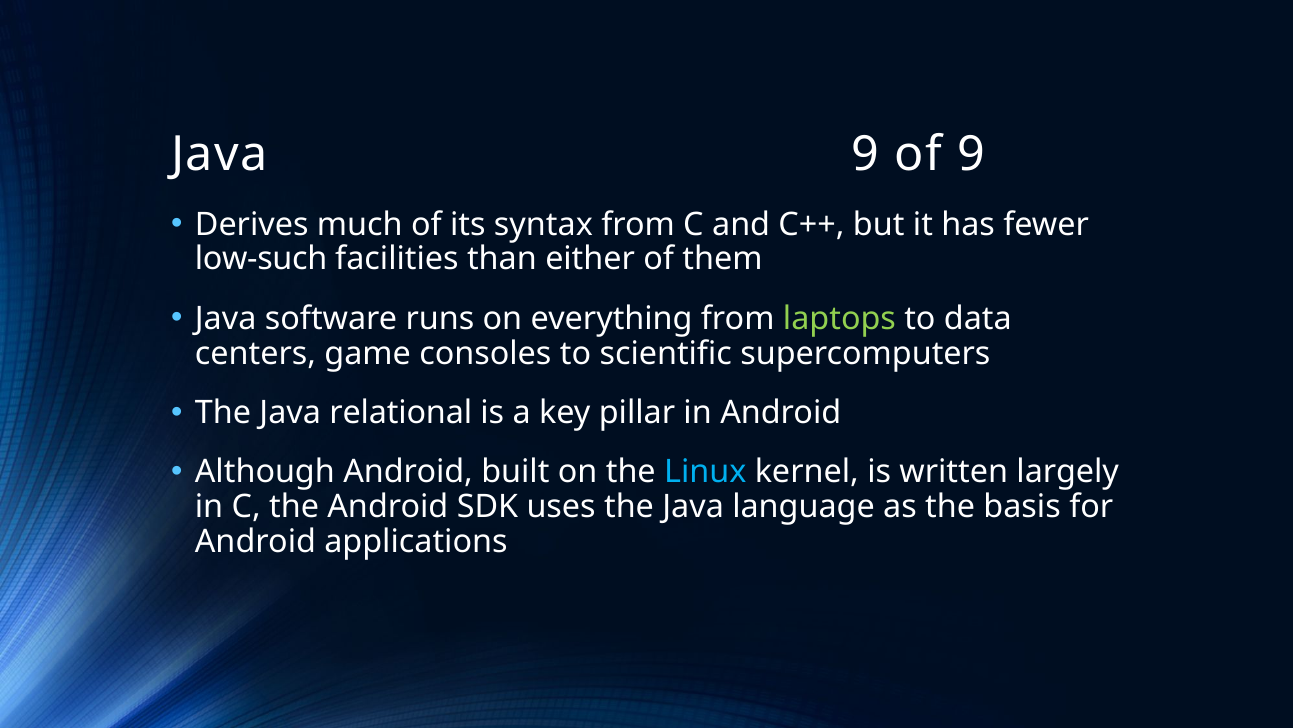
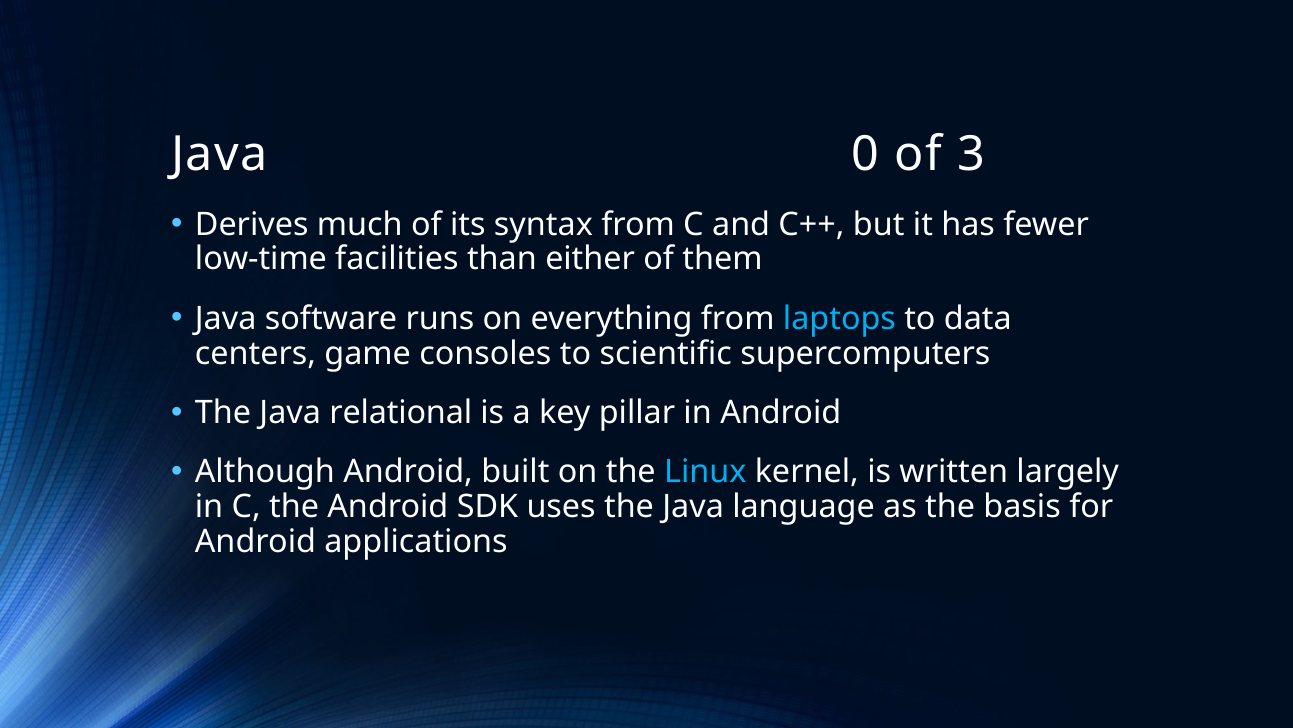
Java 9: 9 -> 0 (865, 155)
of 9: 9 -> 3 (971, 155)
low-such: low-such -> low-time (261, 259)
laptops colour: light green -> light blue (839, 318)
